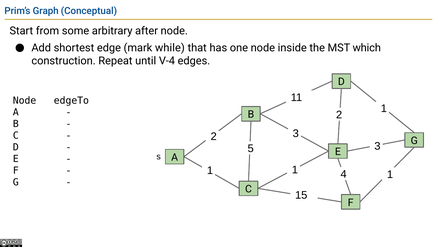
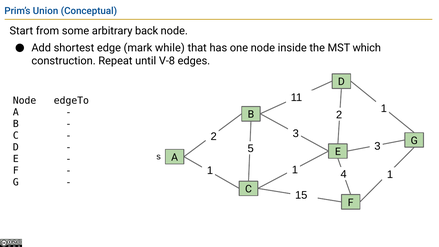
Graph: Graph -> Union (46, 11)
after: after -> back (147, 31)
V-4: V-4 -> V-8 (167, 61)
